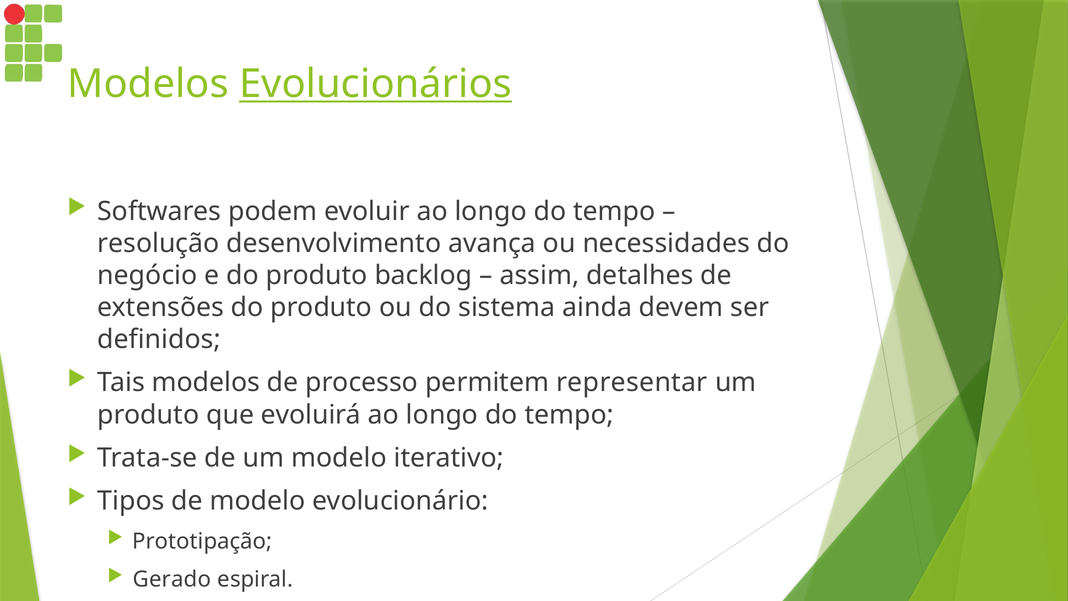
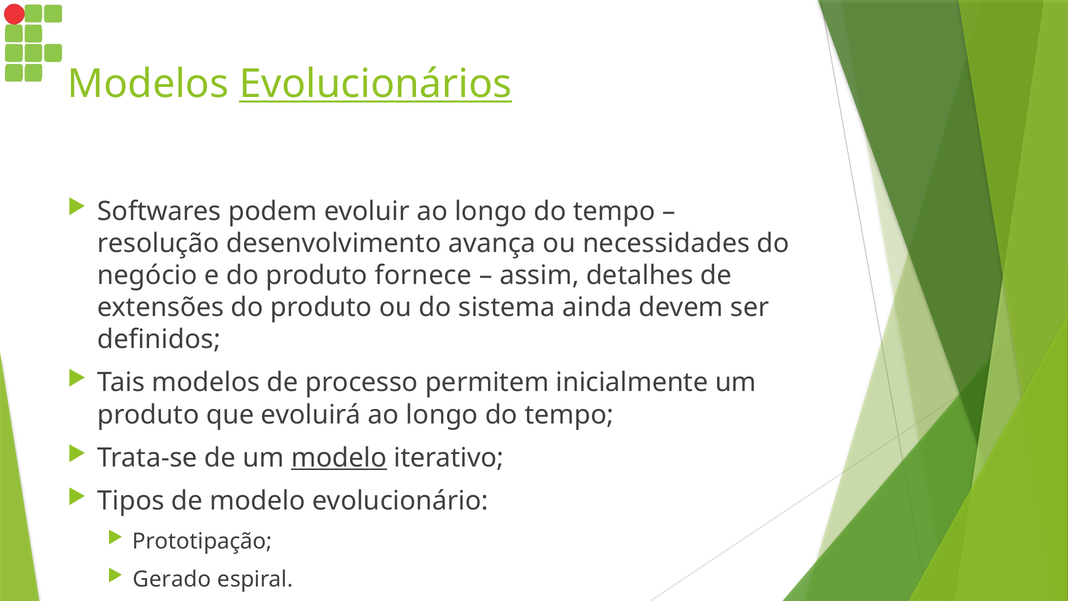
backlog: backlog -> fornece (423, 275)
representar: representar -> inicialmente (632, 383)
modelo underline: none -> present (339, 458)
